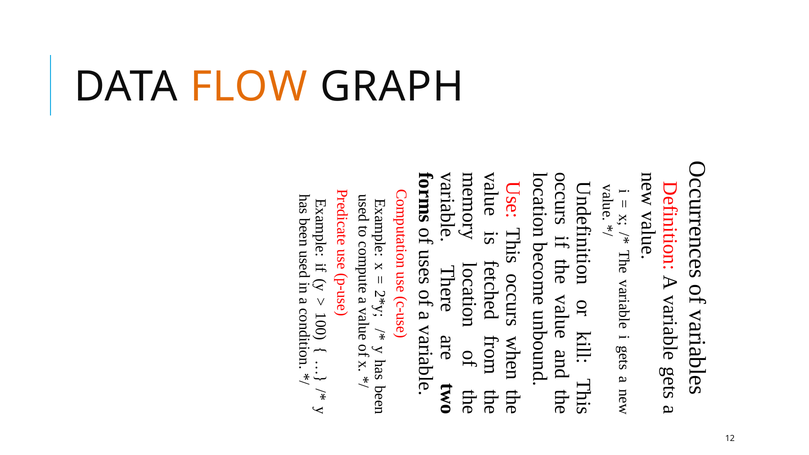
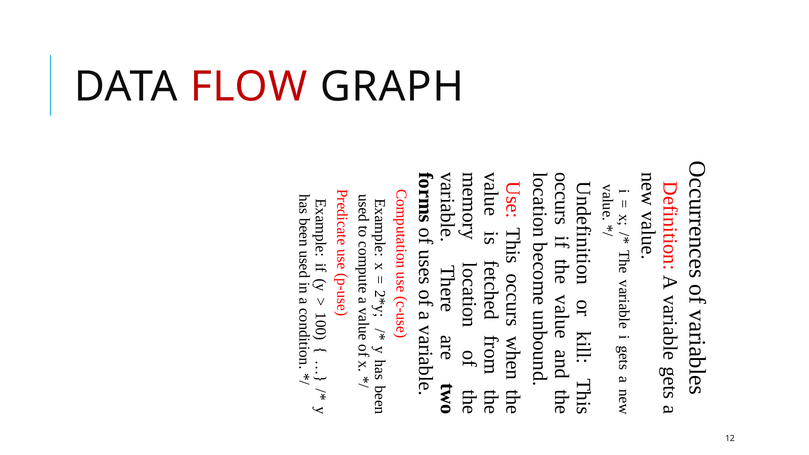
FLOW colour: orange -> red (249, 87)
